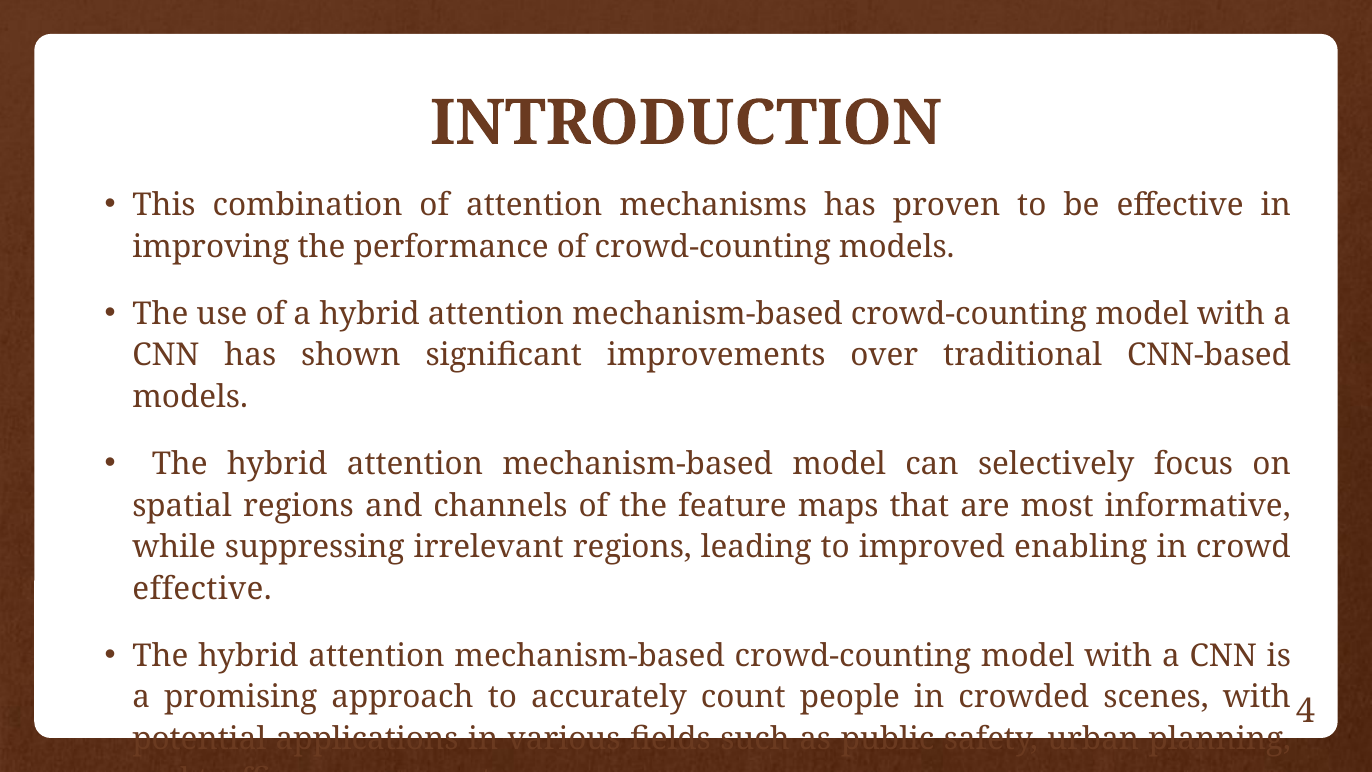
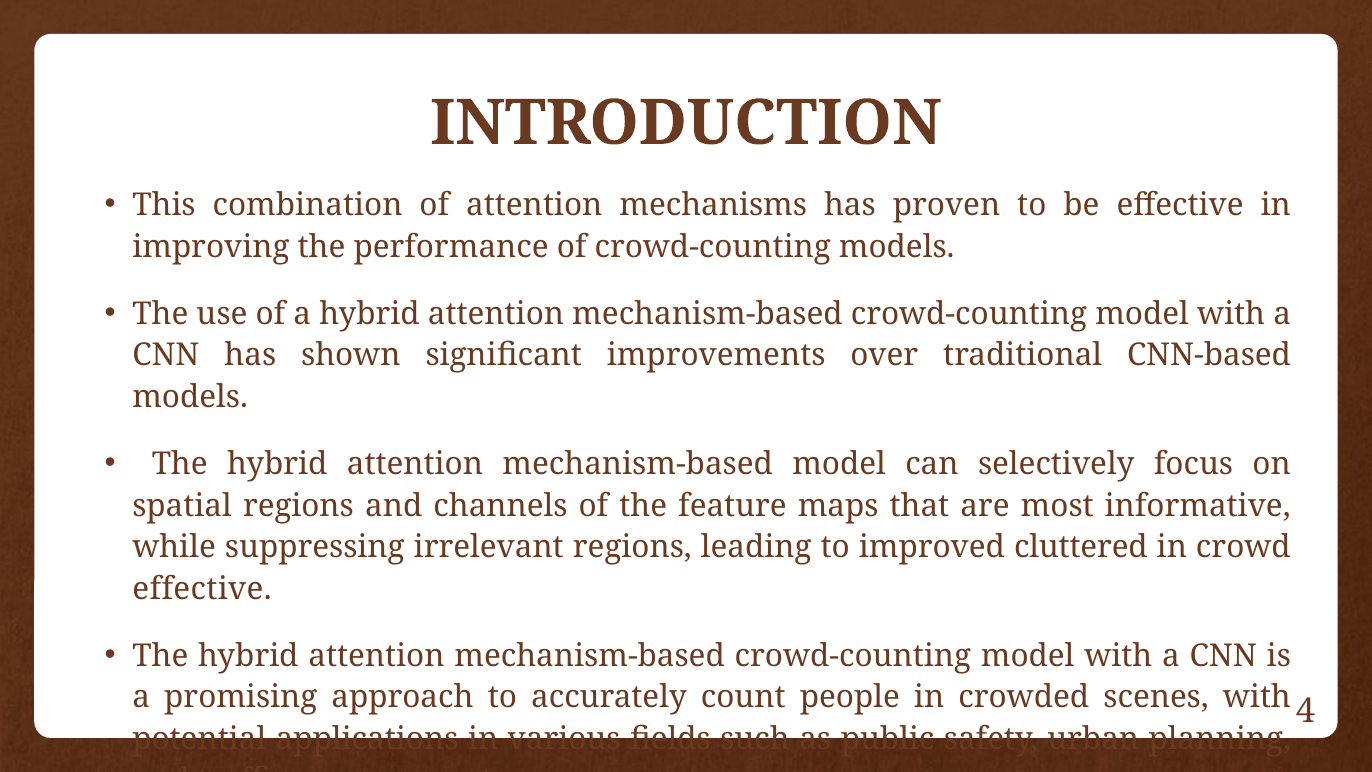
enabling: enabling -> cluttered (1081, 547)
